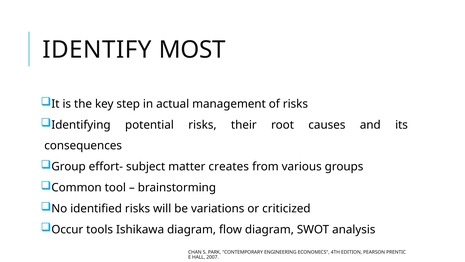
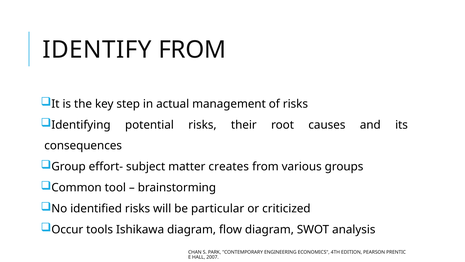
IDENTIFY MOST: MOST -> FROM (192, 50)
variations: variations -> particular (218, 208)
